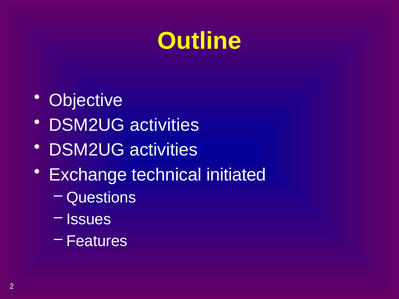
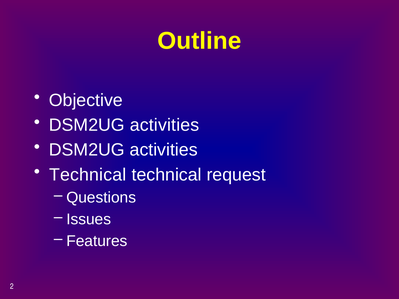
Exchange: Exchange -> Technical (88, 175)
initiated: initiated -> request (236, 175)
